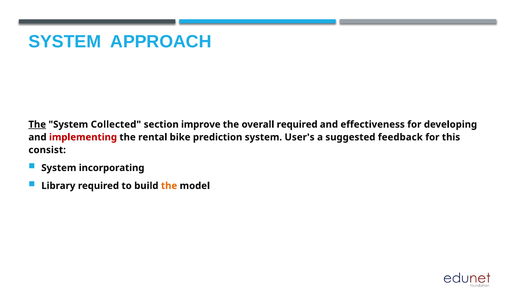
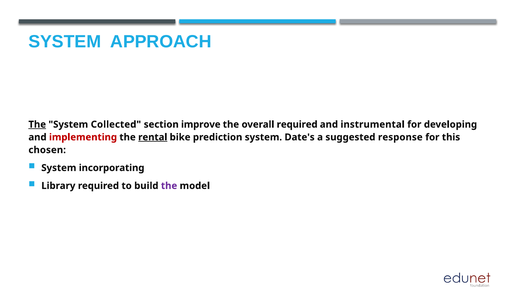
effectiveness: effectiveness -> instrumental (373, 124)
rental underline: none -> present (153, 137)
User's: User's -> Date's (300, 137)
feedback: feedback -> response (400, 137)
consist: consist -> chosen (47, 150)
the colour: orange -> purple (169, 186)
